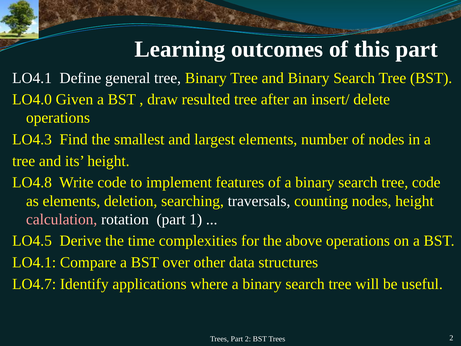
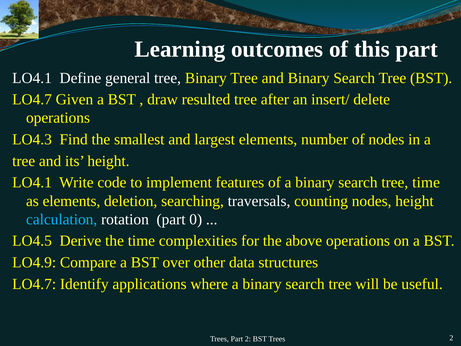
LO4.0: LO4.0 -> LO4.7 (32, 99)
LO4.8: LO4.8 -> LO4.1 (32, 182)
tree code: code -> time (426, 182)
calculation colour: pink -> light blue (62, 219)
1: 1 -> 0 (196, 219)
LO4.1: LO4.1 -> LO4.9 (34, 262)
